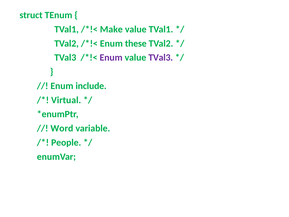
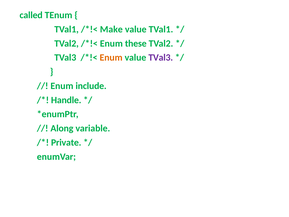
struct: struct -> called (31, 15)
Enum colour: purple -> orange (111, 58)
Virtual: Virtual -> Handle (66, 100)
Word: Word -> Along (62, 128)
People: People -> Private (66, 142)
